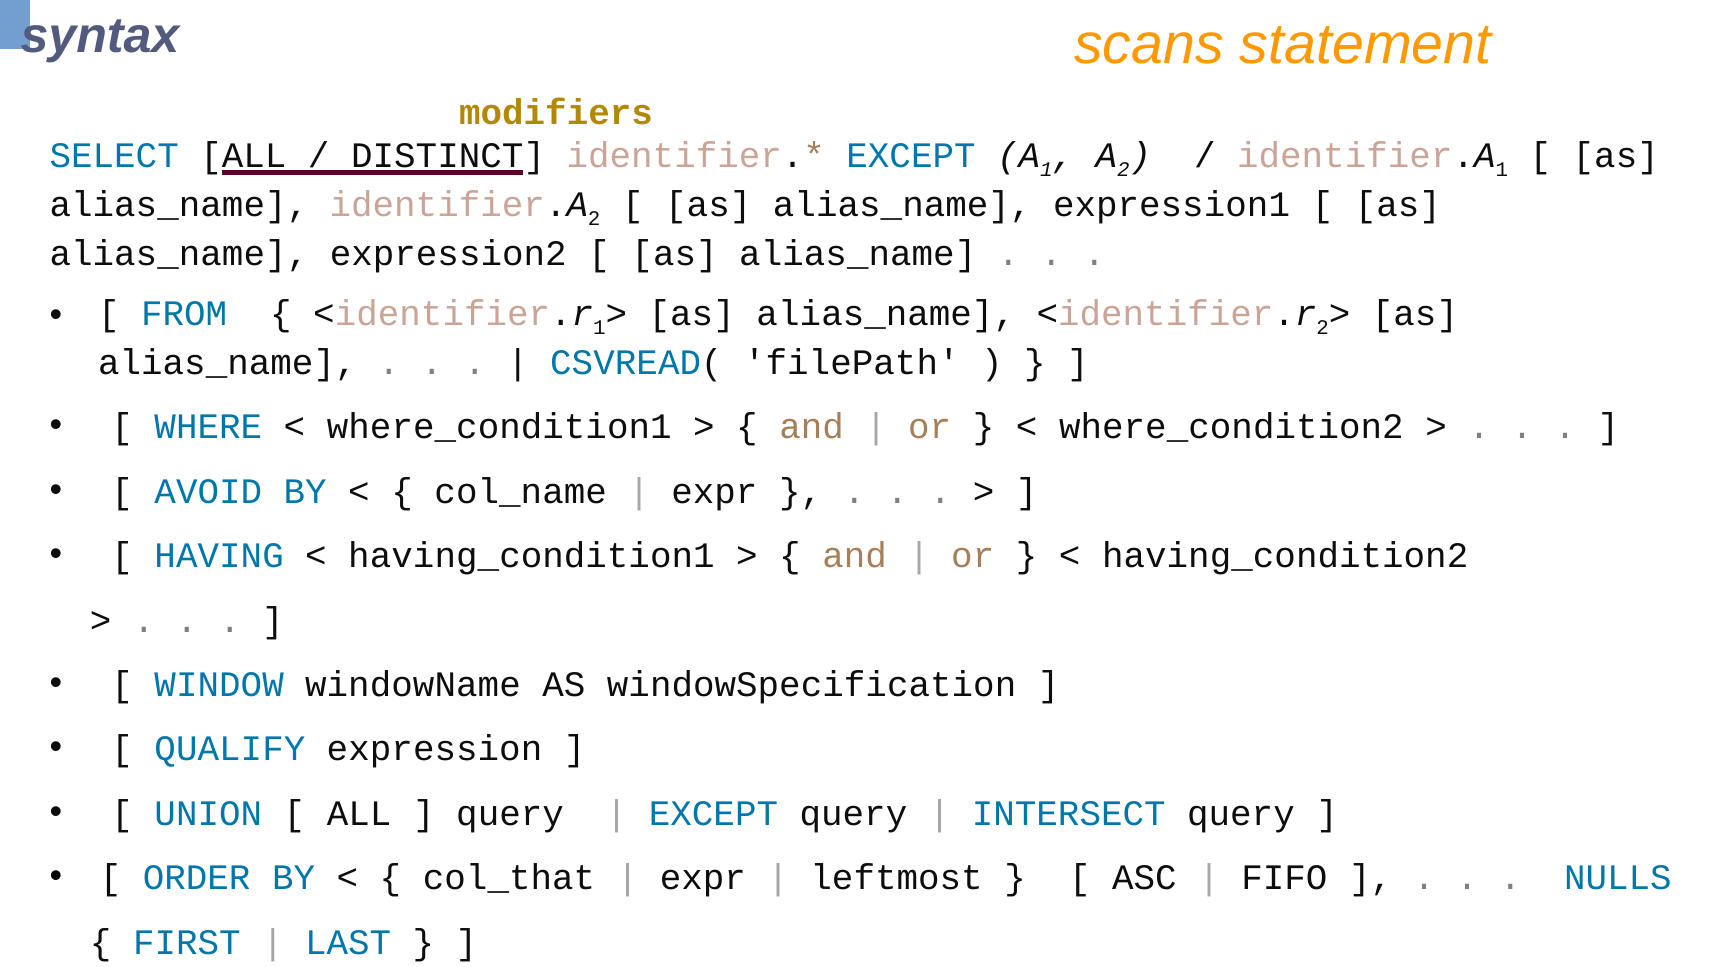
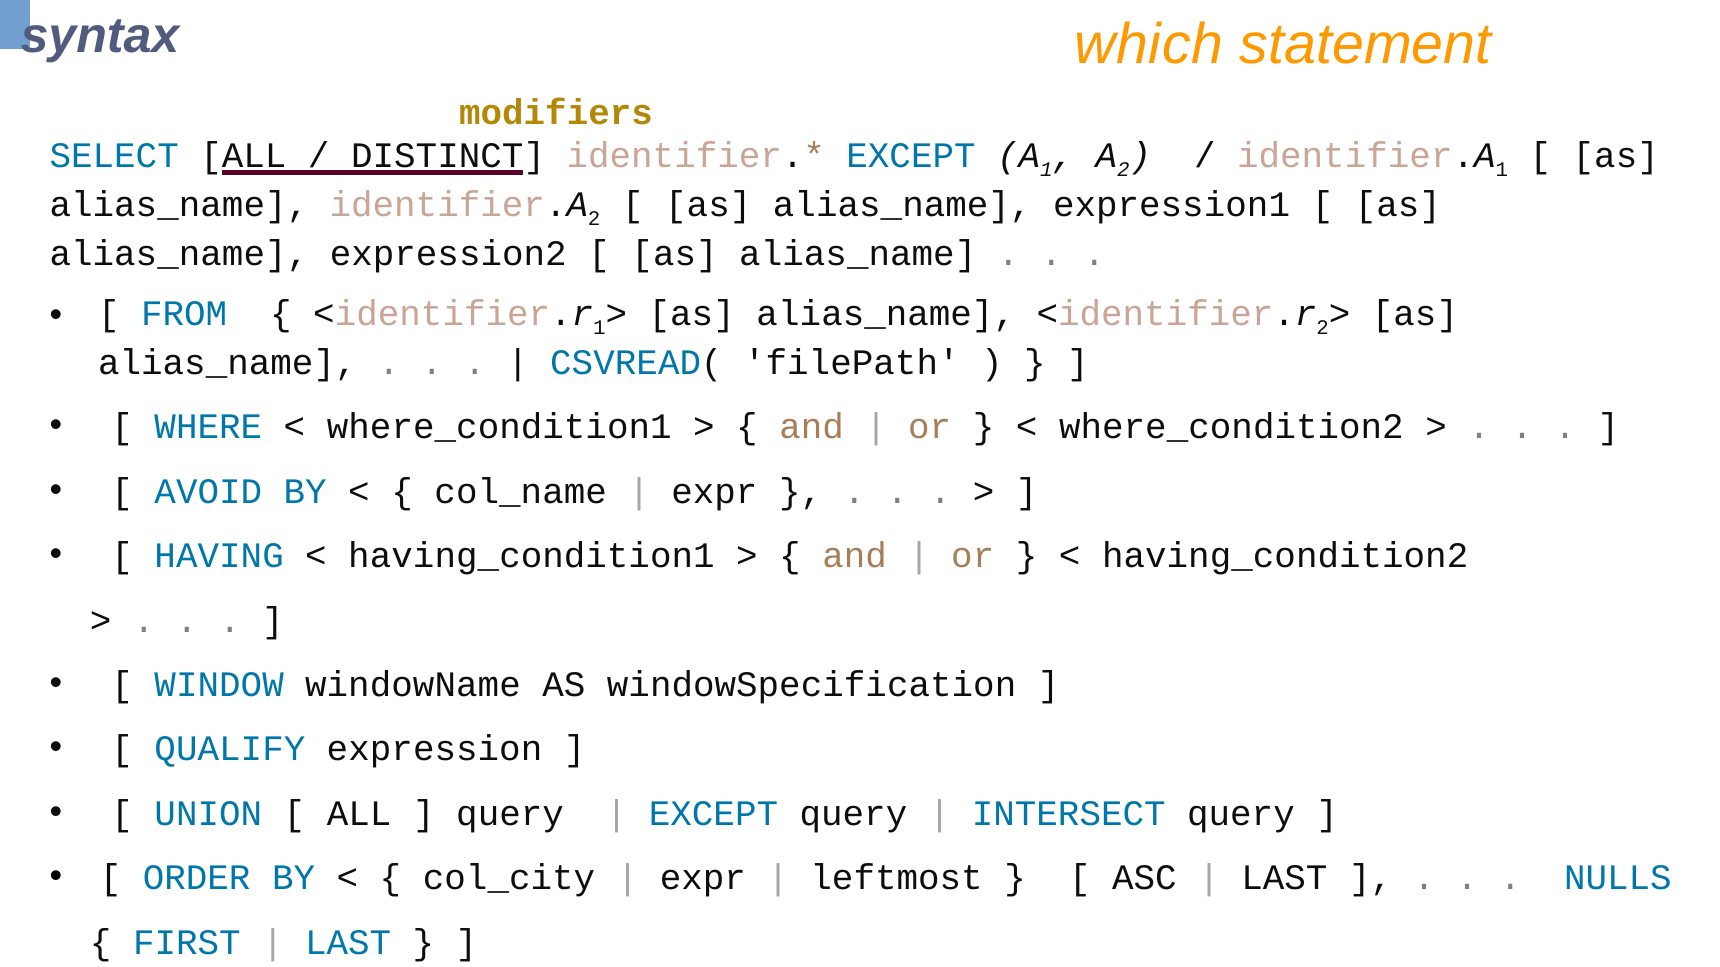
scans: scans -> which (1149, 45)
col_that: col_that -> col_city (509, 879)
FIFO: FIFO -> LAST (1284, 879)
